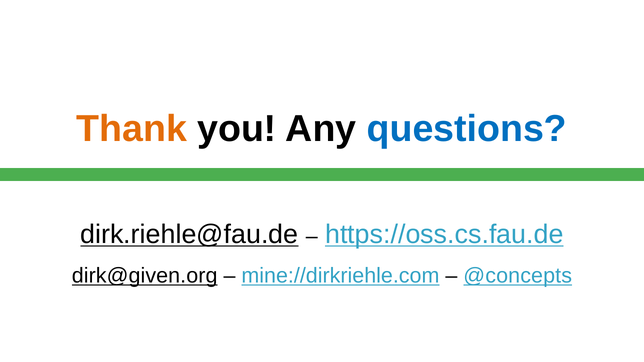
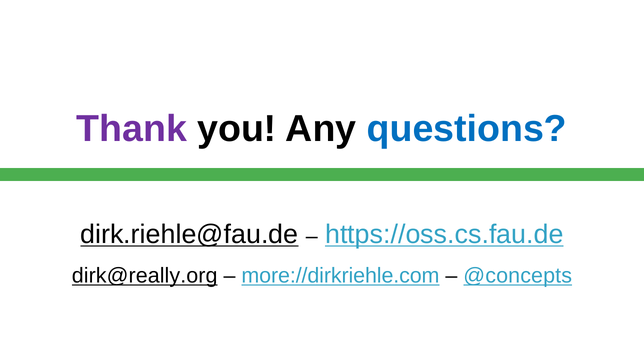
Thank colour: orange -> purple (132, 129)
dirk@given.org: dirk@given.org -> dirk@really.org (145, 276)
mine://dirkriehle.com: mine://dirkriehle.com -> more://dirkriehle.com (340, 276)
